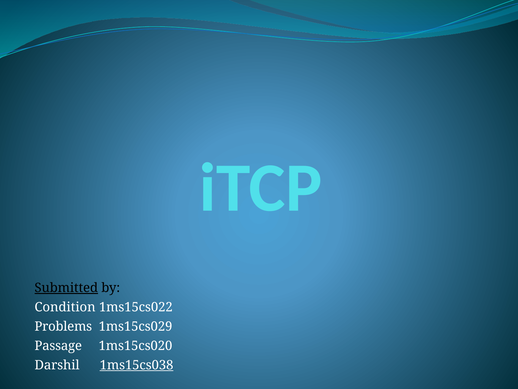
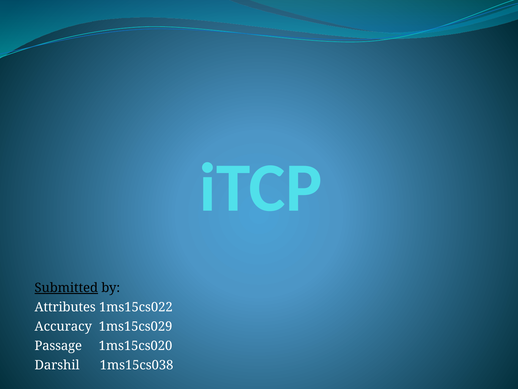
Condition: Condition -> Attributes (65, 307)
Problems: Problems -> Accuracy (63, 326)
1ms15cs038 underline: present -> none (137, 365)
